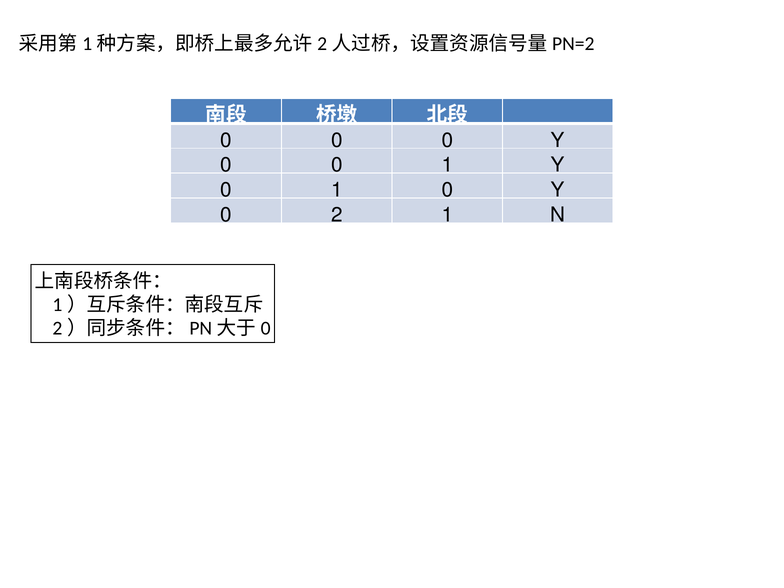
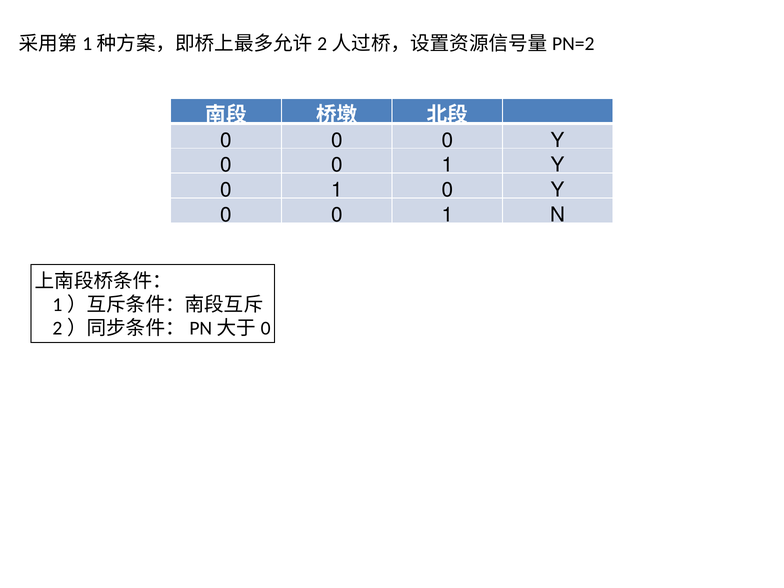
2: 2 -> 0 (337, 215)
